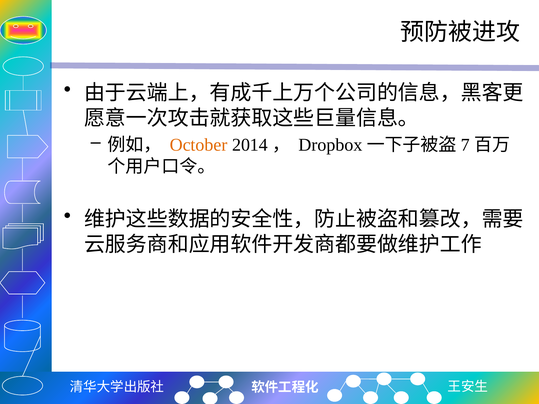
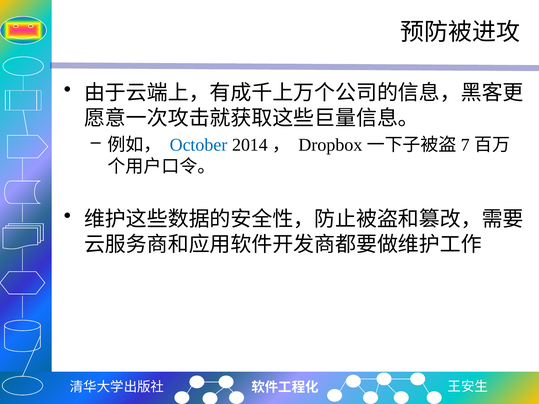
October colour: orange -> blue (199, 145)
